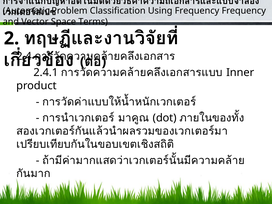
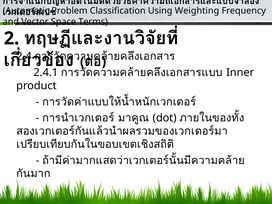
Using Frequency: Frequency -> Weighting (197, 11)
